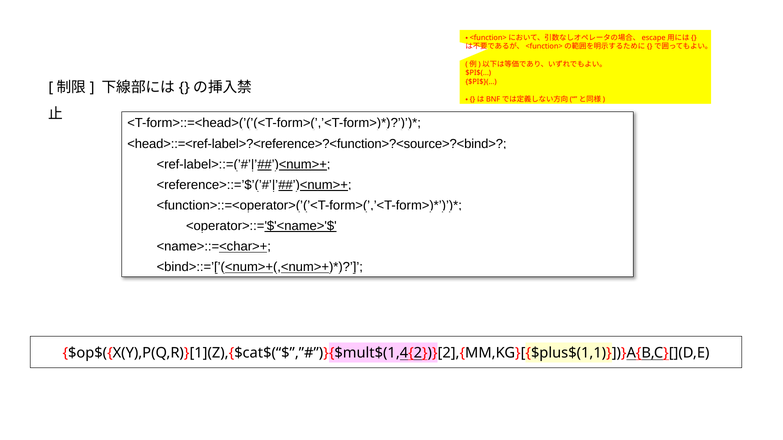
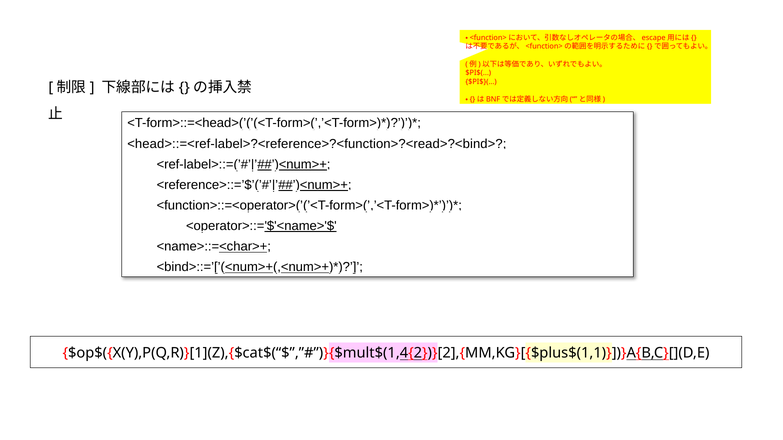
<head>::=<ref-label>?<reference>?<function>?<source>?<bind>: <head>::=<ref-label>?<reference>?<function>?<source>?<bind> -> <head>::=<ref-label>?<reference>?<function>?<read>?<bind> (317, 144)
